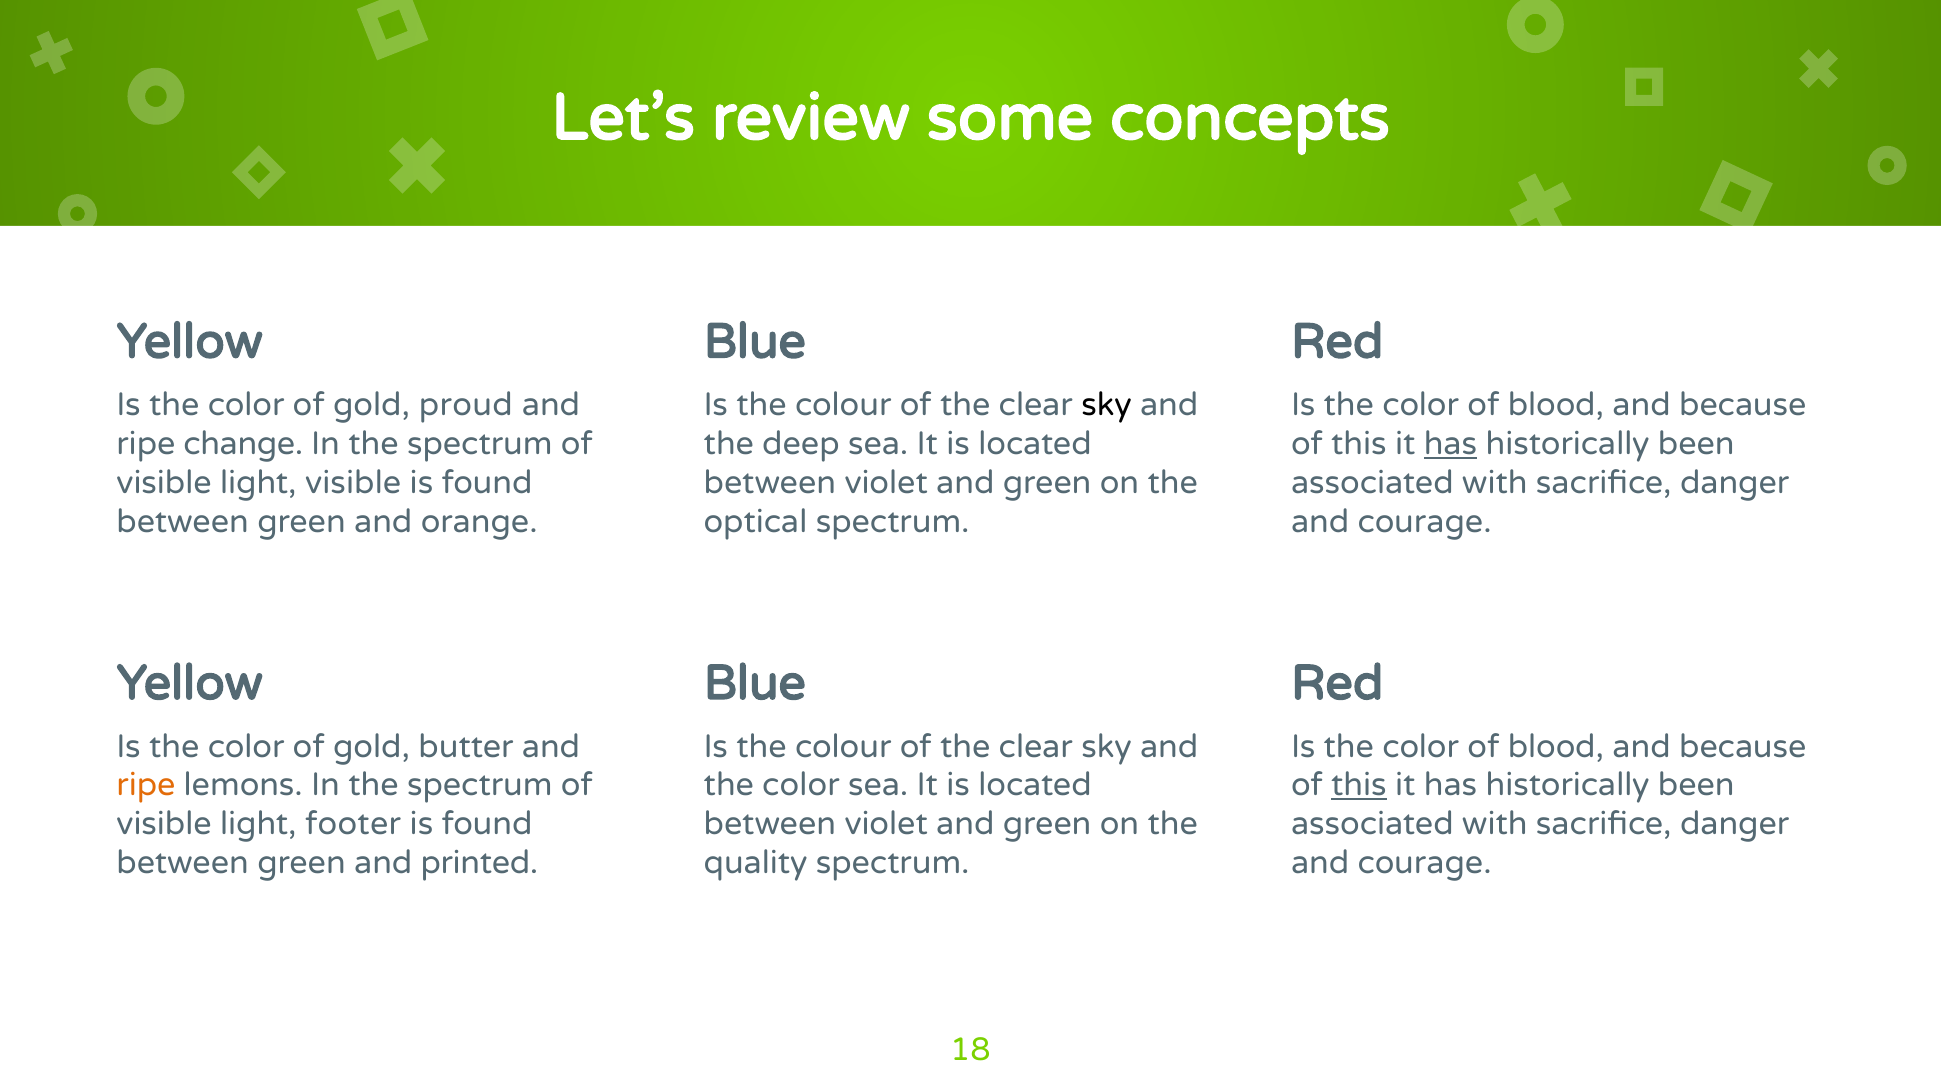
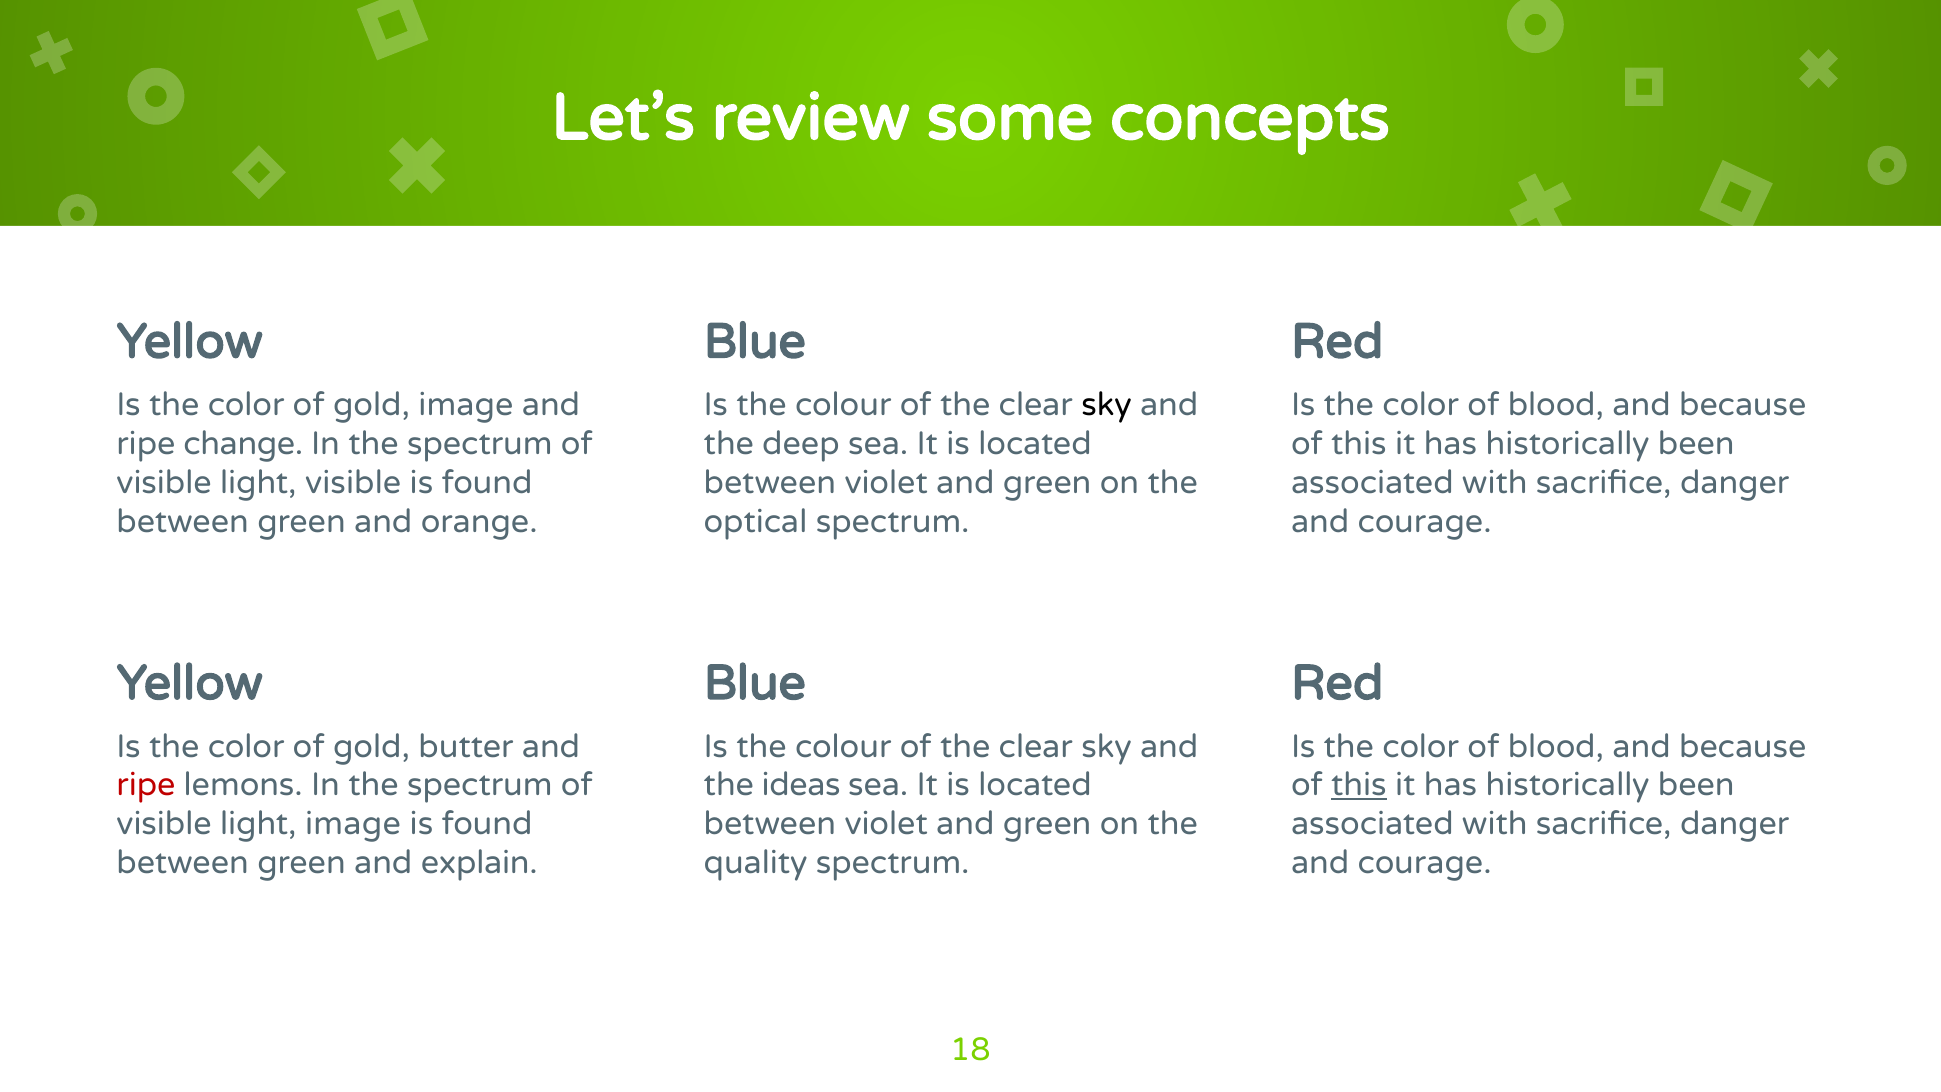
gold proud: proud -> image (466, 405)
has underline: present -> none (1450, 444)
ripe colour: orange -> red (146, 785)
color: color -> ideas (801, 785)
light footer: footer -> image (353, 824)
printed: printed -> explain (479, 863)
